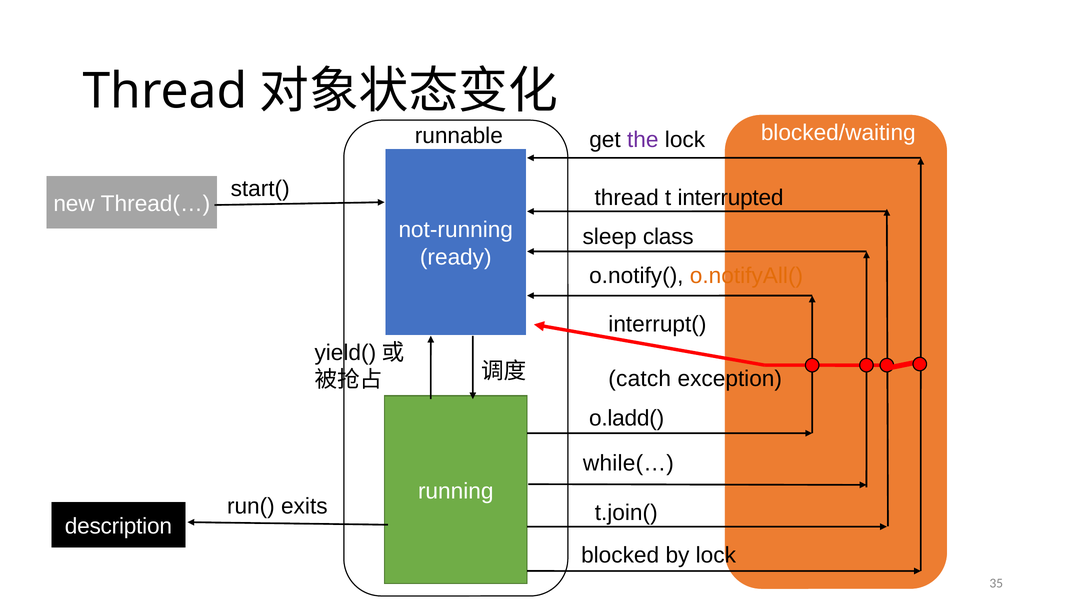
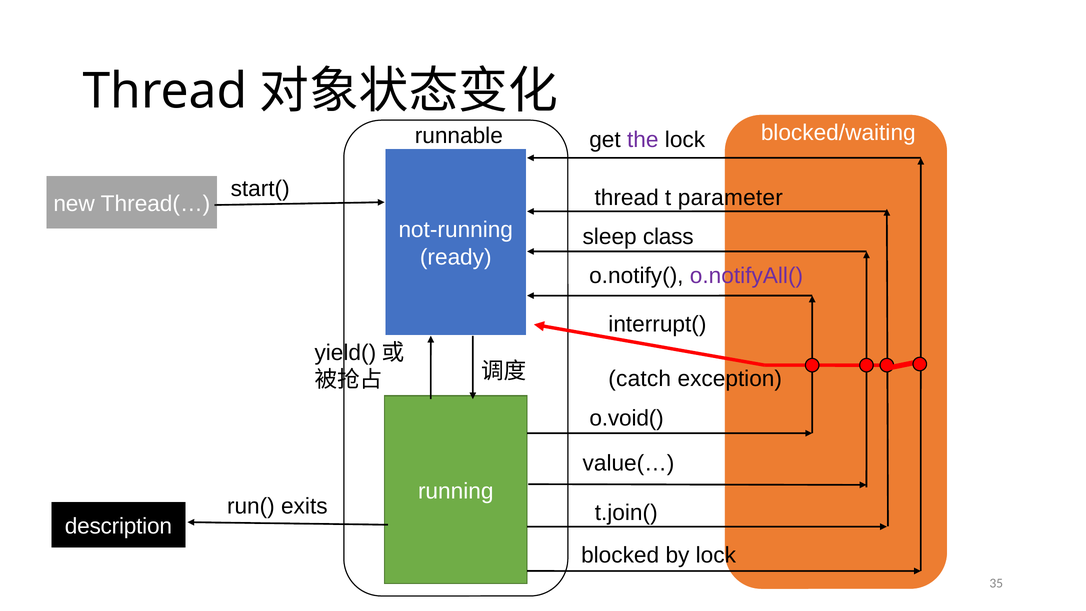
interrupted: interrupted -> parameter (730, 198)
o.notifyAll( colour: orange -> purple (746, 276)
o.ladd(: o.ladd( -> o.void( (627, 418)
while(…: while(… -> value(… (629, 463)
